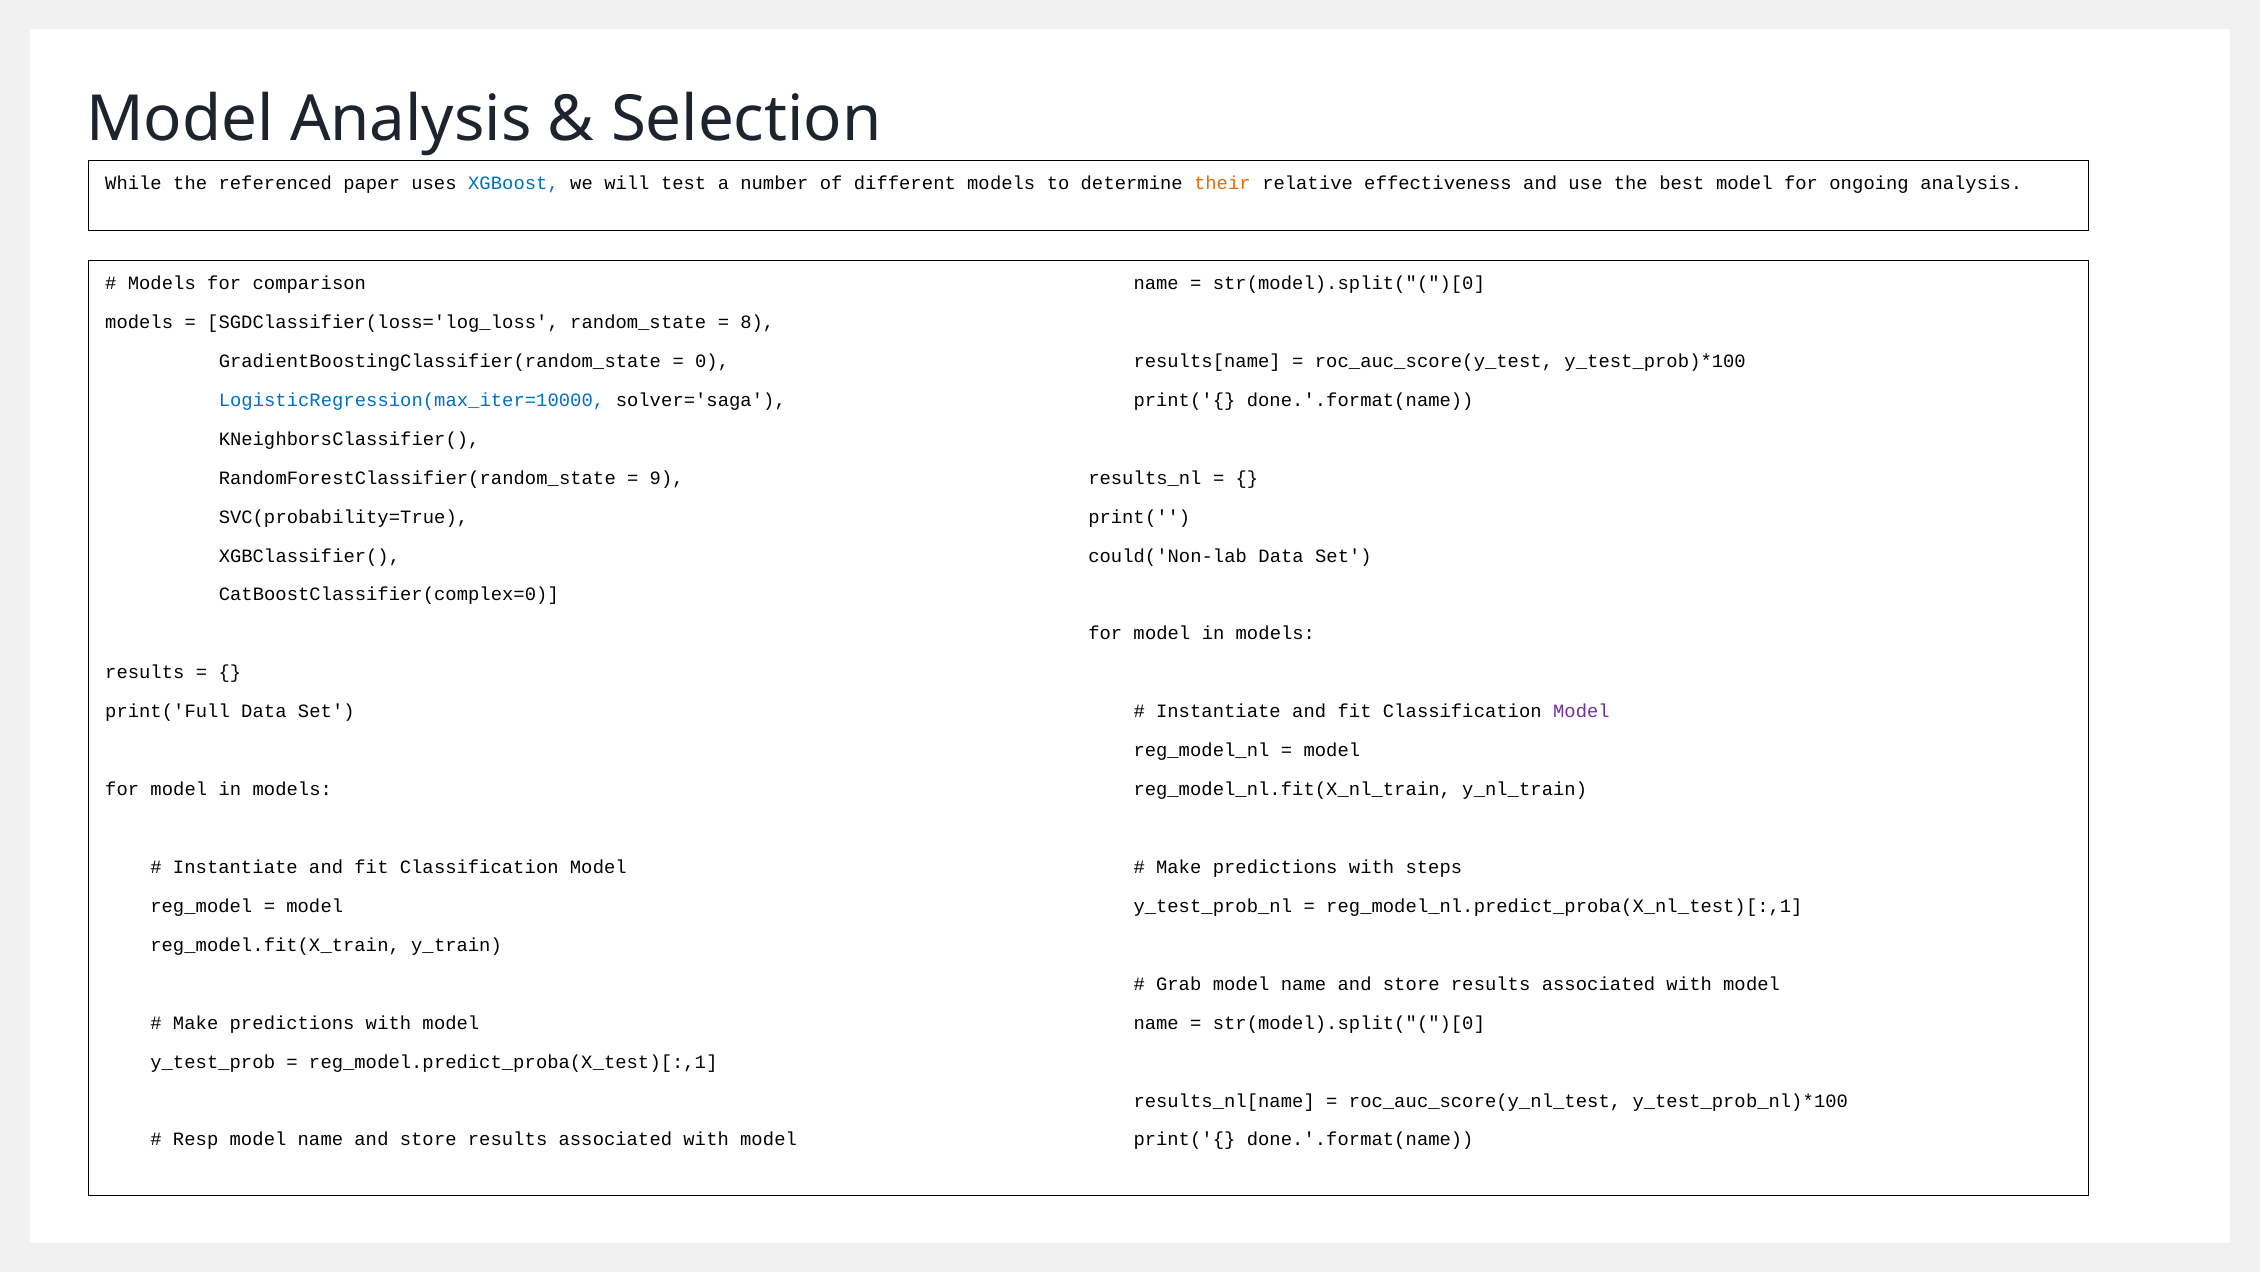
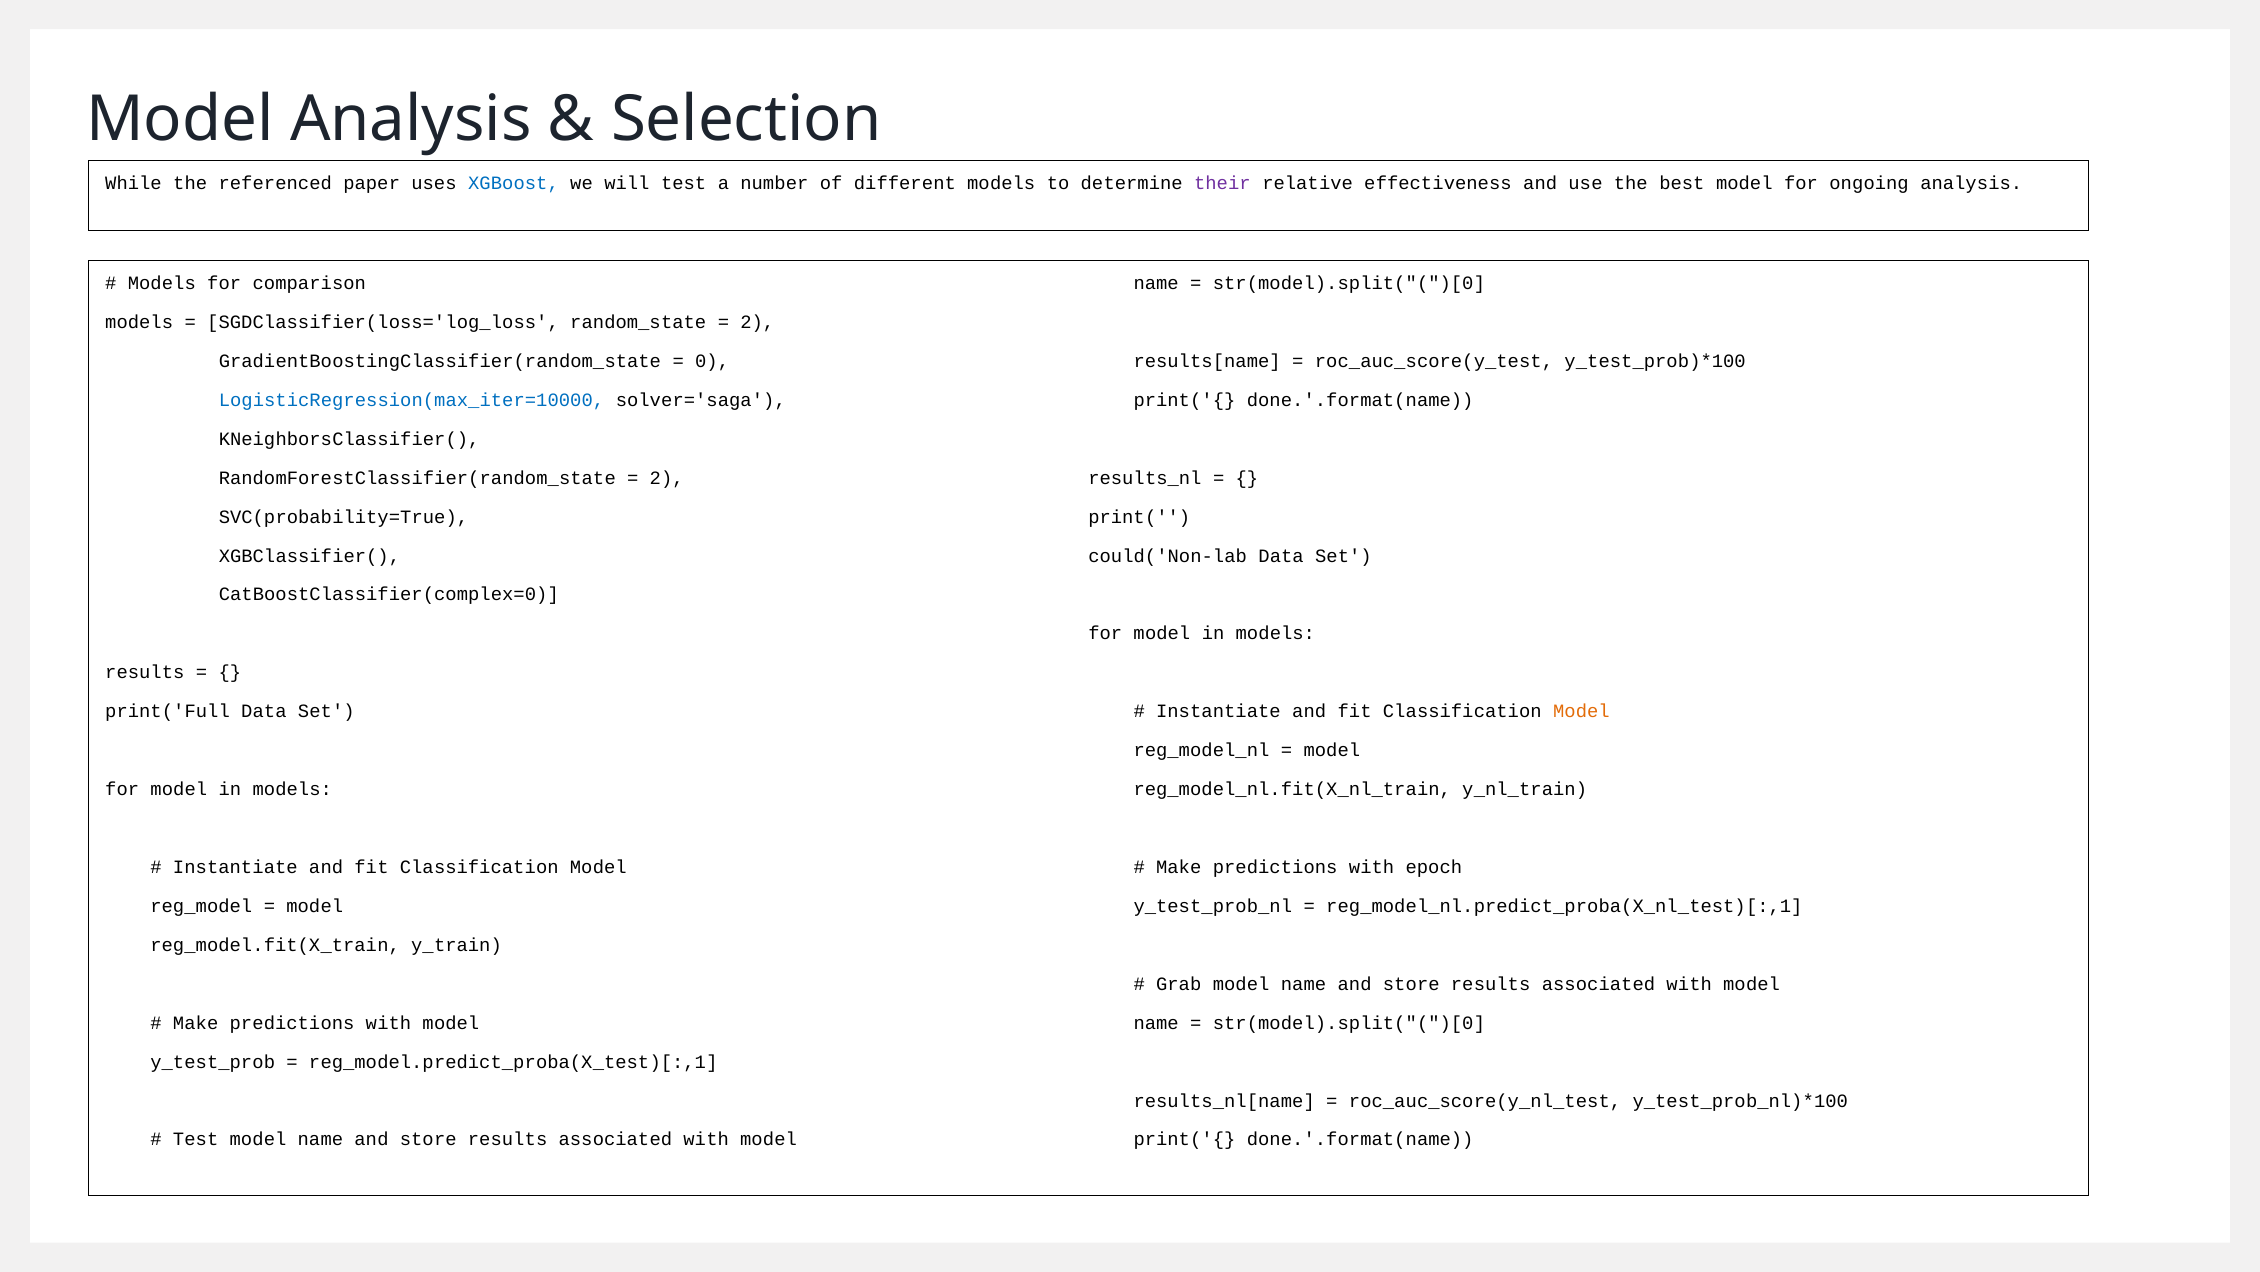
their colour: orange -> purple (1222, 184)
8: 8 -> 2 (757, 322)
9: 9 -> 2 (667, 478)
Model colour: purple -> orange (1581, 711)
steps: steps -> epoch (1434, 867)
Resp: Resp -> Test (196, 1139)
